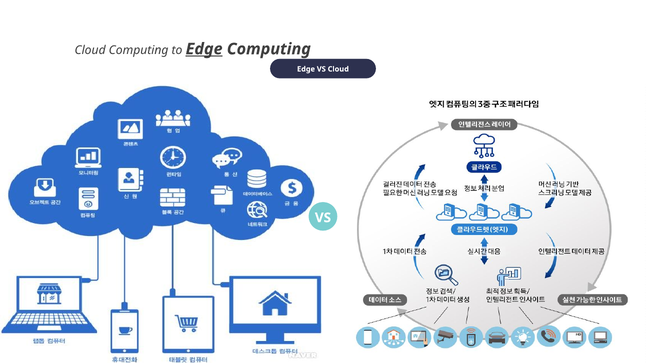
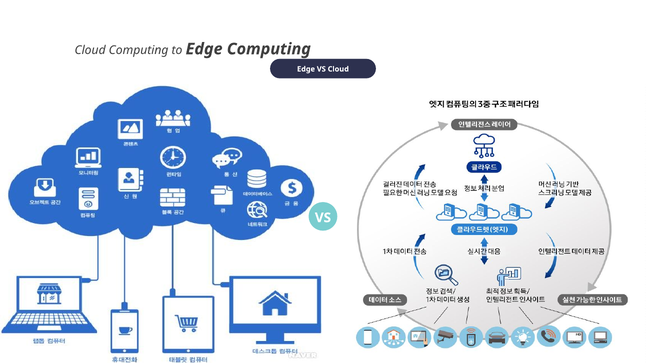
Edge underline: present -> none (204, 49)
